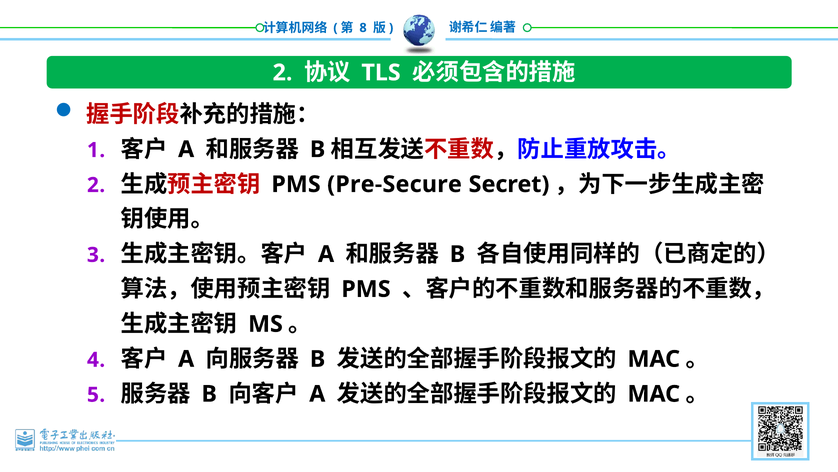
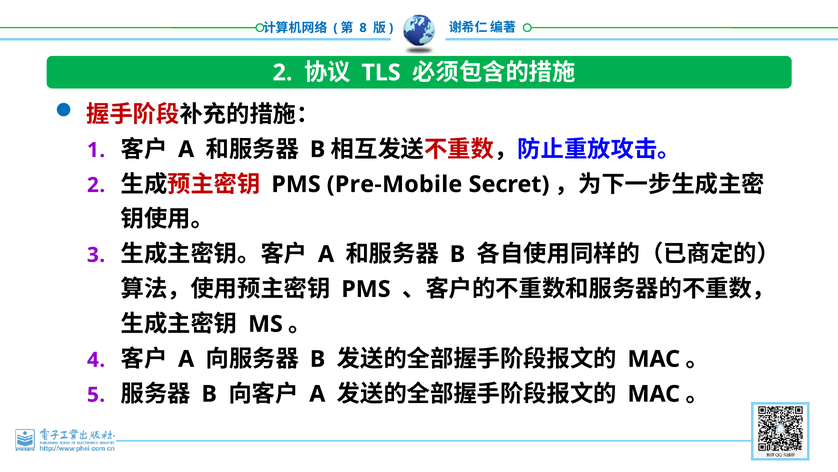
Pre-Secure: Pre-Secure -> Pre-Mobile (394, 184)
